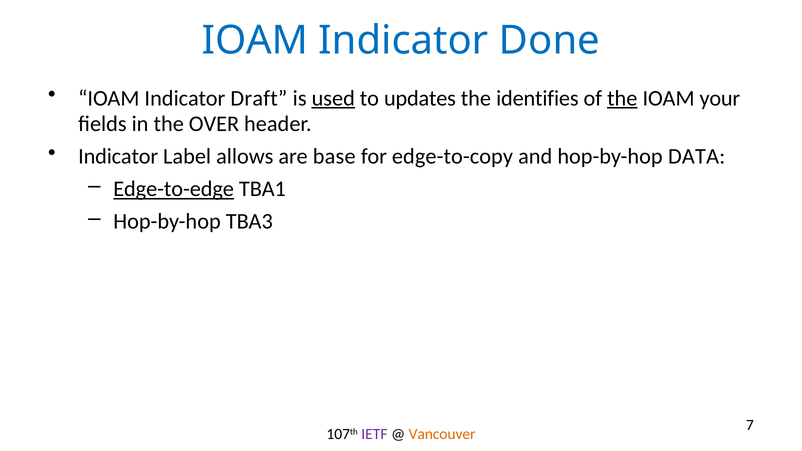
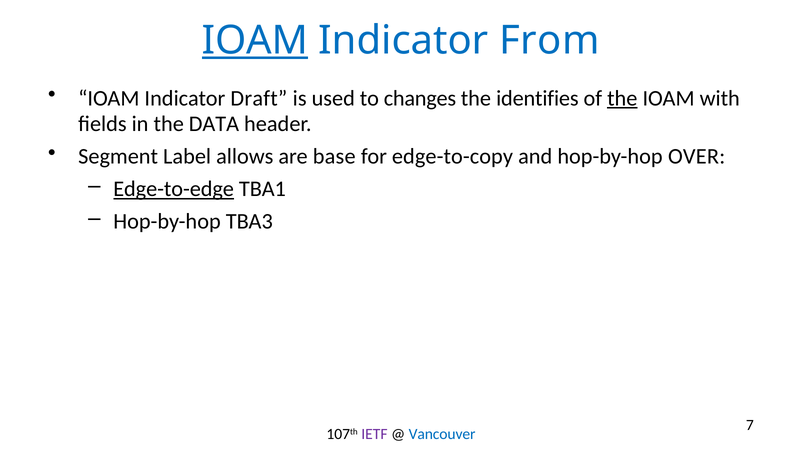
IOAM underline: none -> present (255, 40)
Done: Done -> From (549, 40)
used underline: present -> none (333, 98)
updates: updates -> changes (420, 98)
your: your -> with (720, 98)
OVER: OVER -> DATA (214, 124)
Indicator: Indicator -> Segment (118, 157)
DATA: DATA -> OVER (697, 157)
Vancouver colour: orange -> blue (442, 434)
